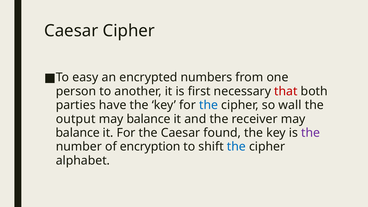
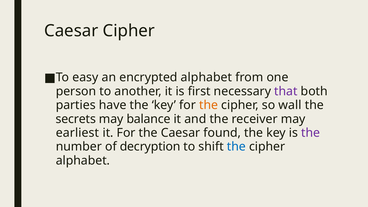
encrypted numbers: numbers -> alphabet (206, 77)
that colour: red -> purple (286, 91)
the colour: blue -> orange (209, 105)
output: output -> secrets (76, 119)
balance: balance -> earliest (78, 133)
encryption: encryption -> decryption (150, 147)
